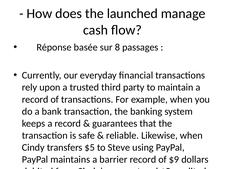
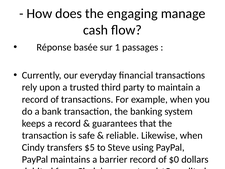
the launched: launched -> engaging (132, 14)
sur 8: 8 -> 1 (117, 47)
$9: $9 -> $0 (174, 159)
